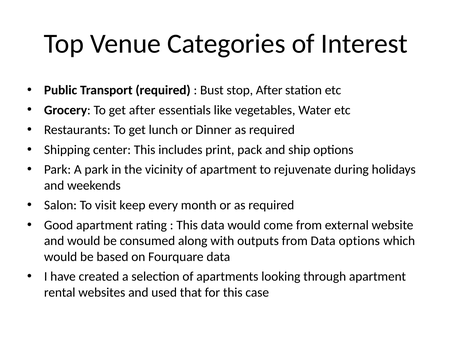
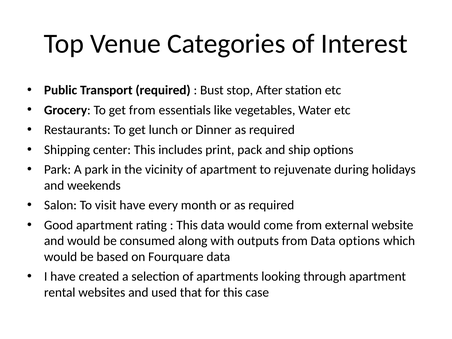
get after: after -> from (142, 110)
visit keep: keep -> have (132, 205)
